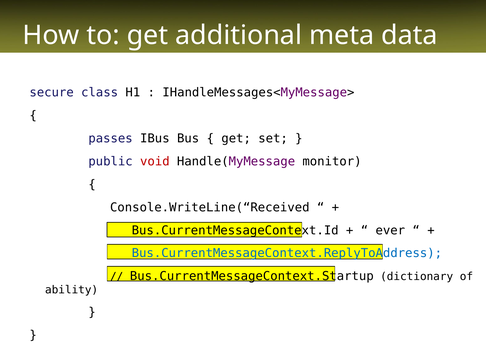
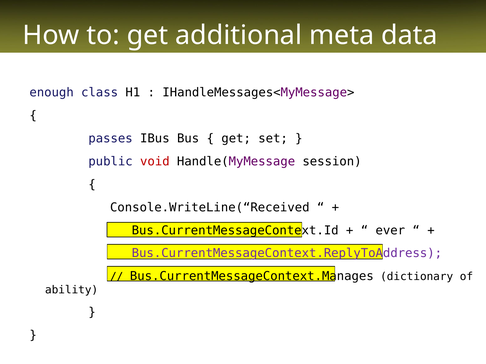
secure: secure -> enough (52, 93)
monitor: monitor -> session (332, 162)
Bus.CurrentMessageContext.ReplyToAddress colour: blue -> purple (287, 254)
Bus.CurrentMessageContext.Startup: Bus.CurrentMessageContext.Startup -> Bus.CurrentMessageContext.Manages (252, 277)
